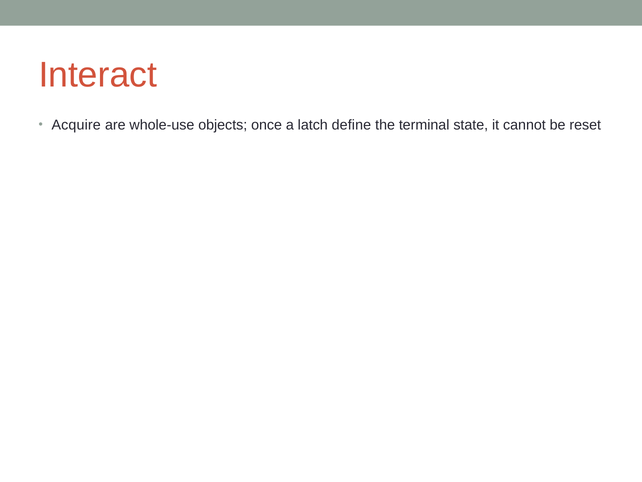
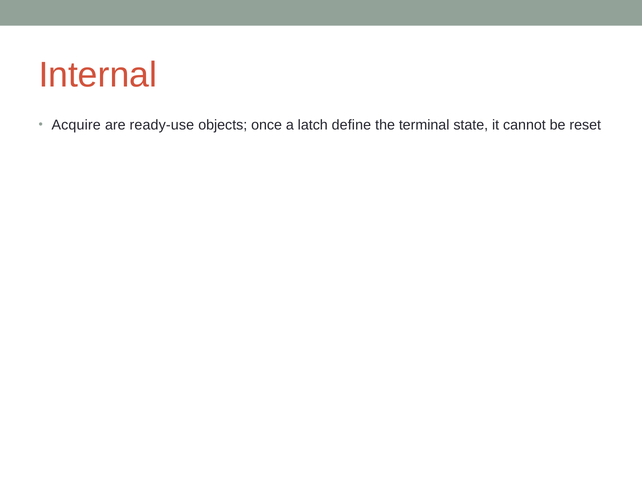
Interact: Interact -> Internal (98, 75)
whole-use: whole-use -> ready-use (162, 125)
